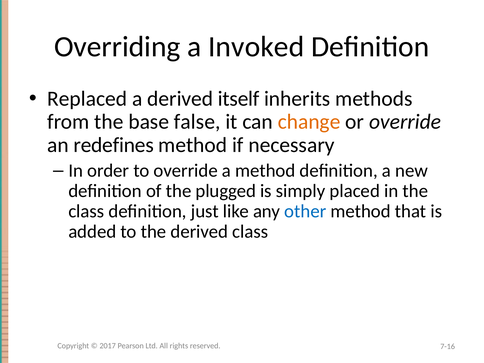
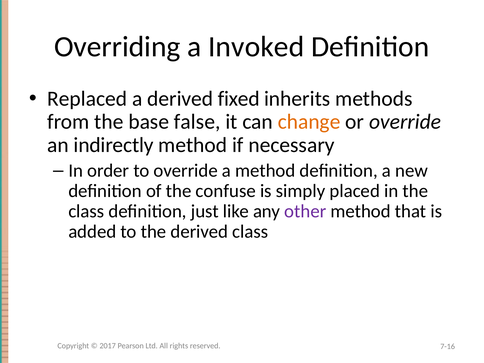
itself: itself -> fixed (239, 99)
redefines: redefines -> indirectly (114, 145)
plugged: plugged -> confuse (226, 191)
other colour: blue -> purple (305, 211)
